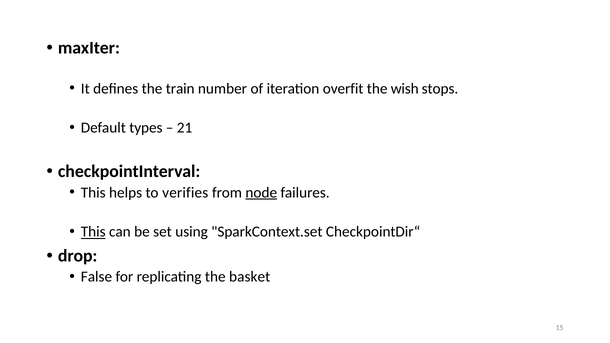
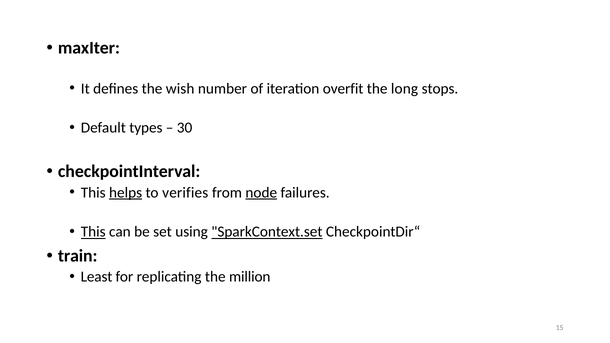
train: train -> wish (180, 89)
wish: wish -> long (405, 89)
21: 21 -> 30 (185, 128)
helps underline: none -> present (126, 193)
SparkContext.set underline: none -> present (267, 232)
drop: drop -> train (78, 256)
False: False -> Least (97, 277)
basket: basket -> million (250, 277)
